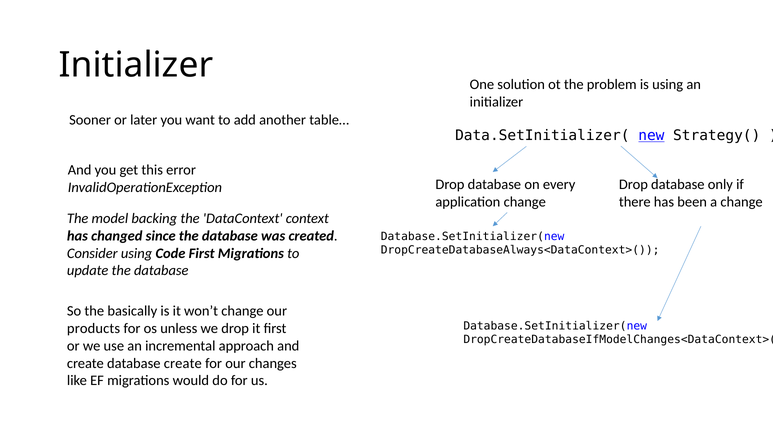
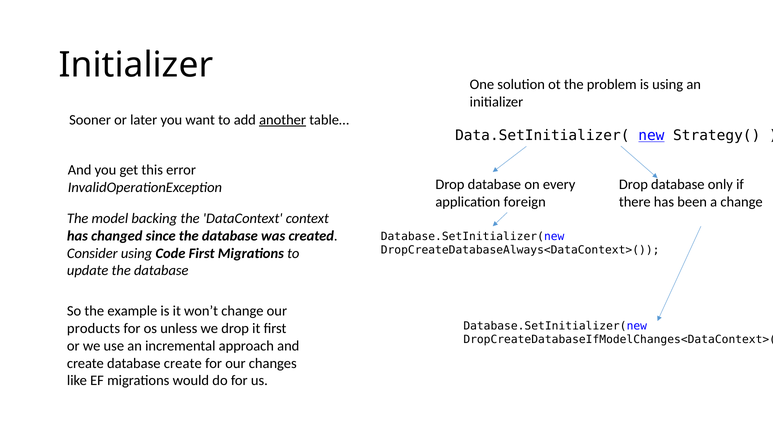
another underline: none -> present (283, 120)
application change: change -> foreign (525, 202)
basically: basically -> example (132, 311)
